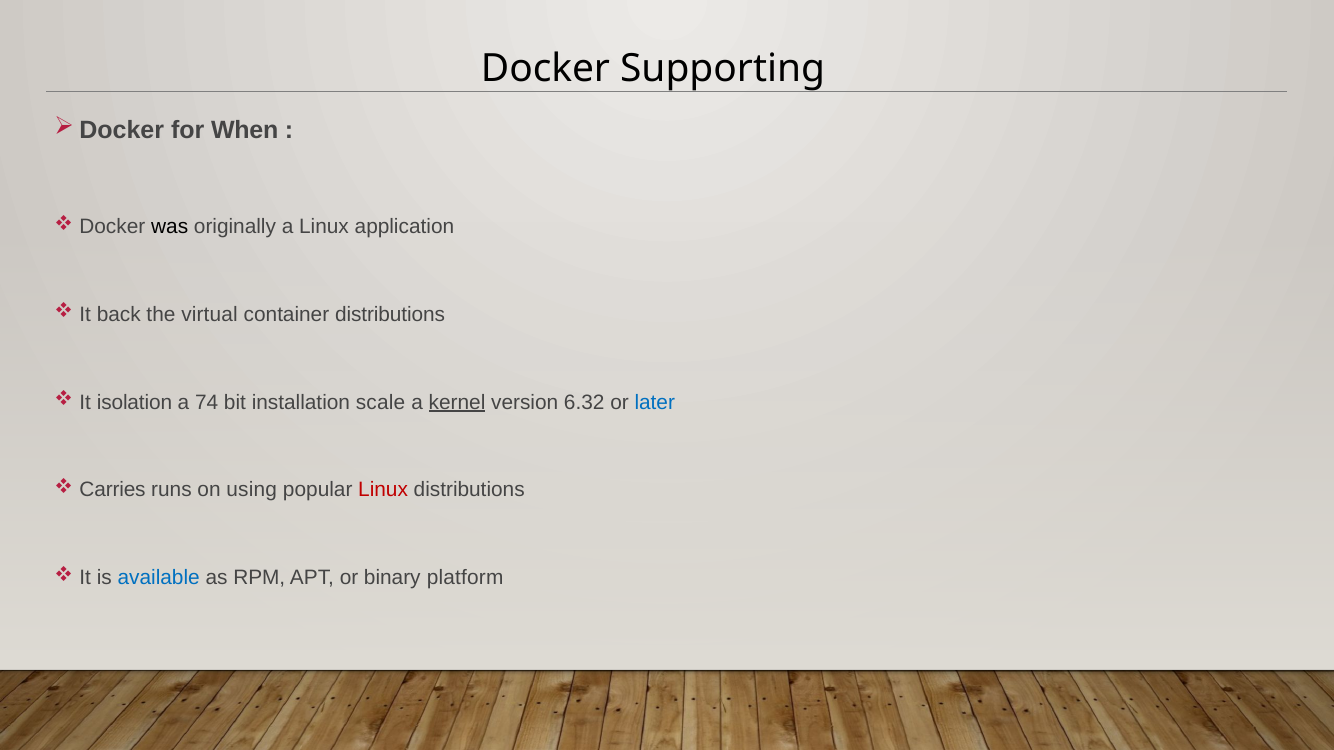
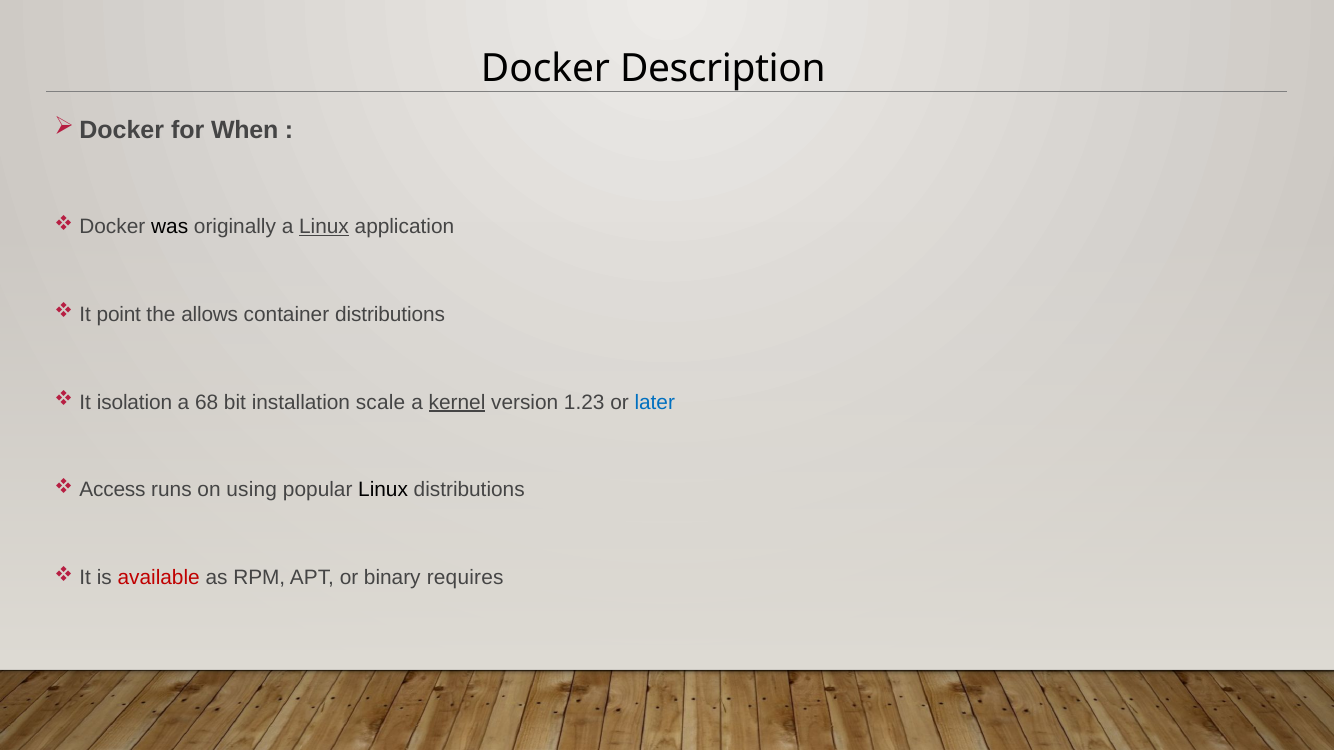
Supporting: Supporting -> Description (723, 69)
Linux underline: none -> present (324, 227)
back: back -> point (119, 315)
virtual: virtual -> allows (210, 315)
74: 74 -> 68 (207, 402)
6.32: 6.32 -> 1.23 (584, 402)
Carries: Carries -> Access (113, 490)
Linux colour: red -> black (383, 490)
available colour: blue -> red (159, 578)
platform: platform -> requires (465, 578)
